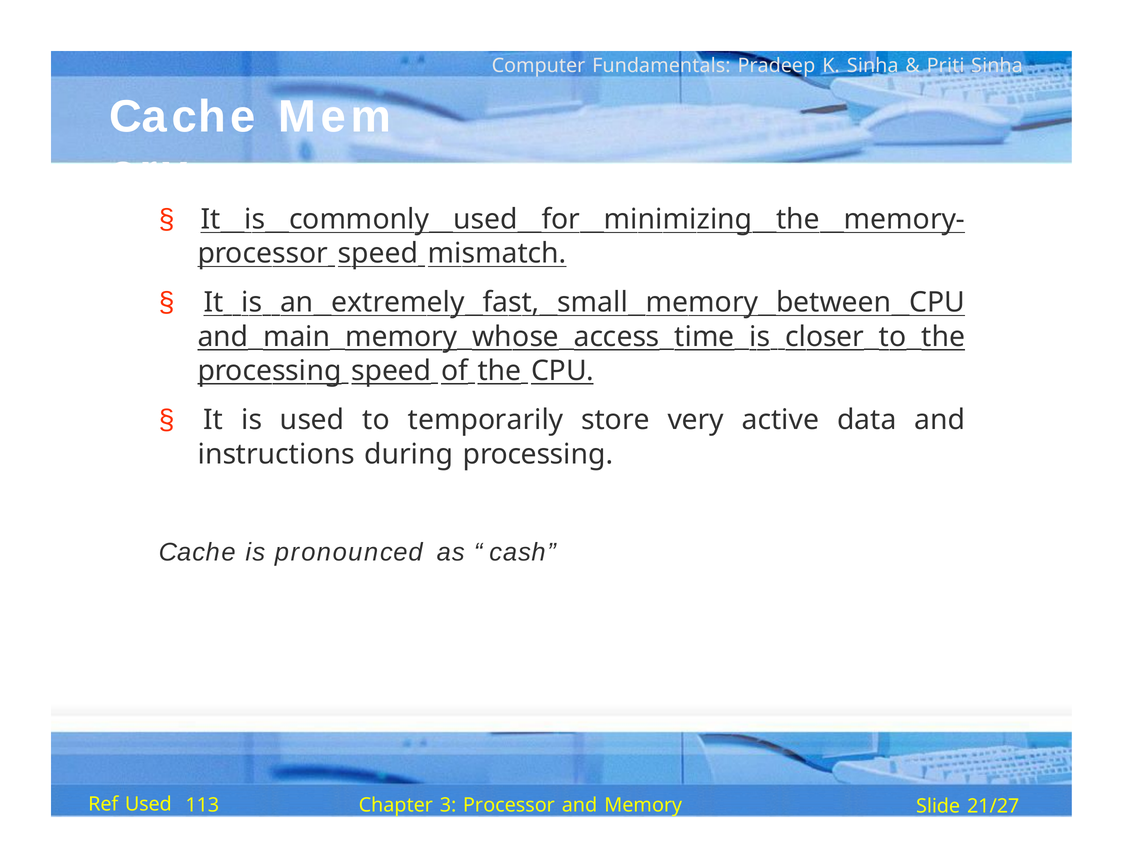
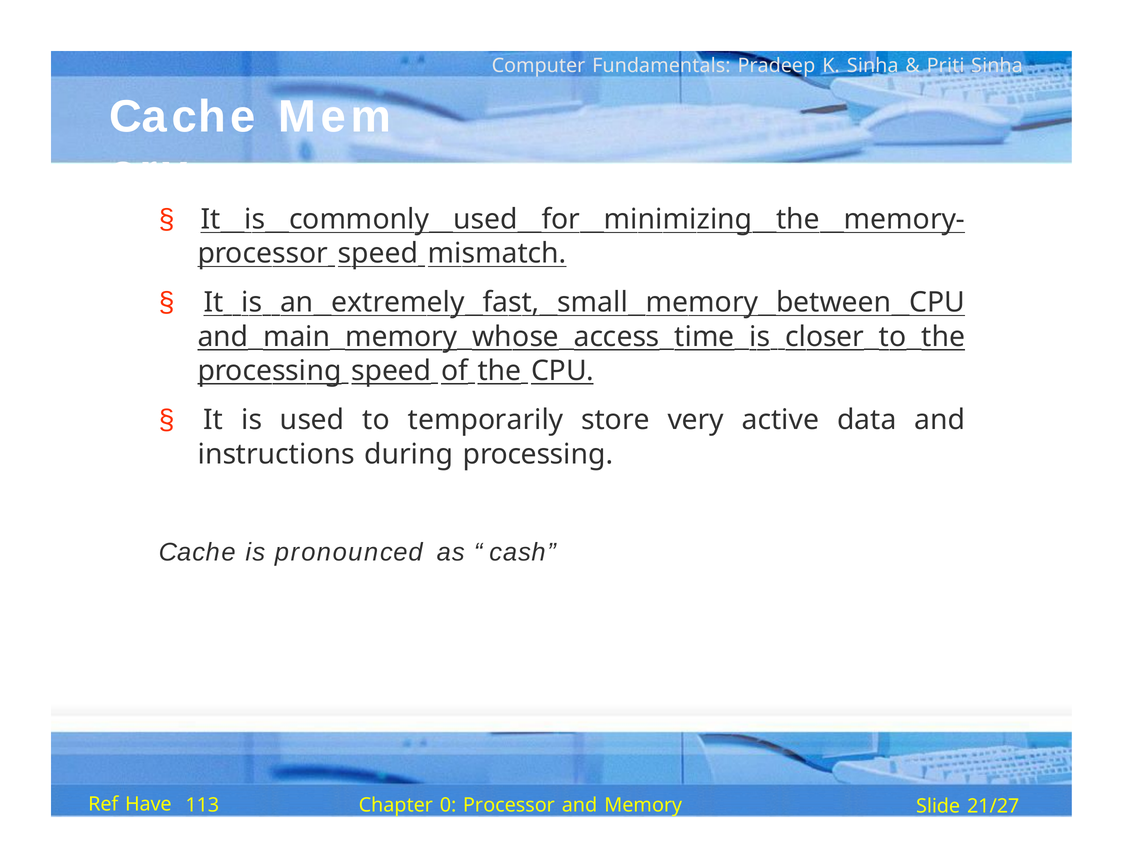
Ref Used: Used -> Have (148, 804)
3: 3 -> 0 (448, 805)
